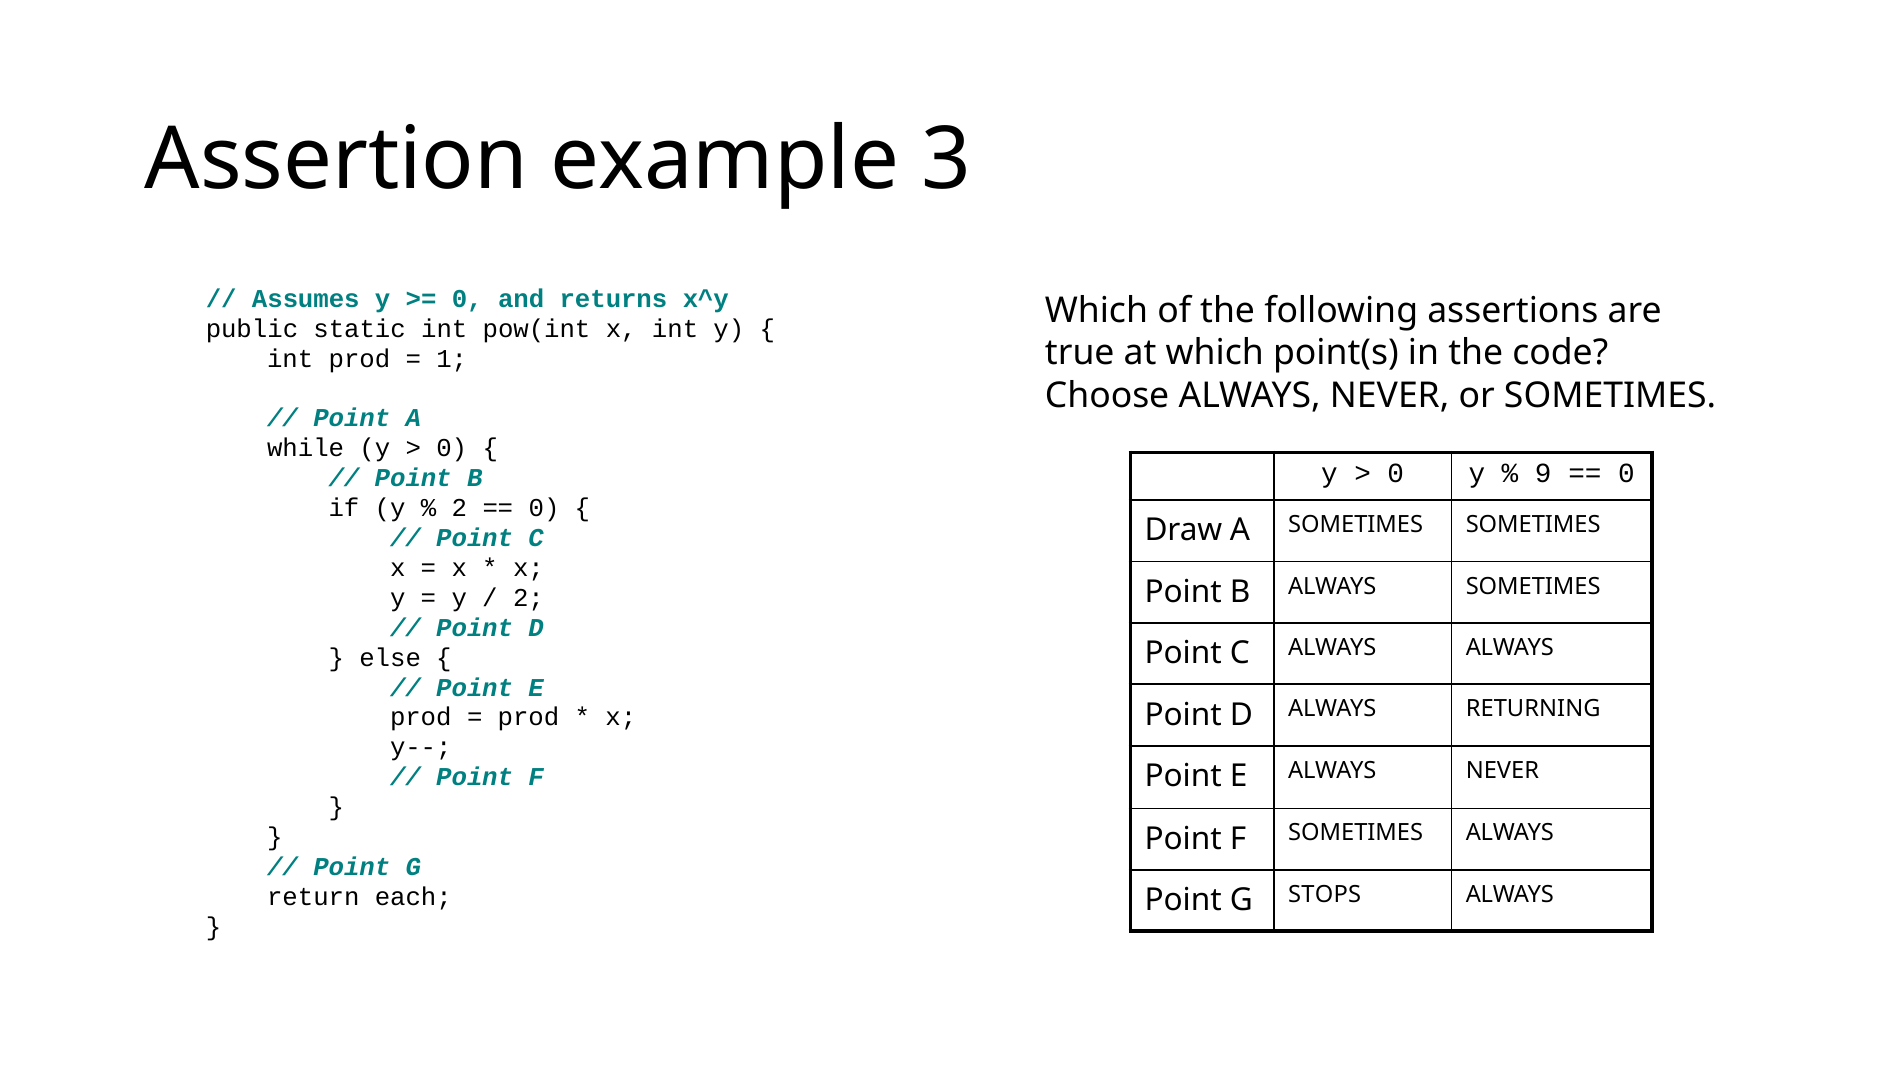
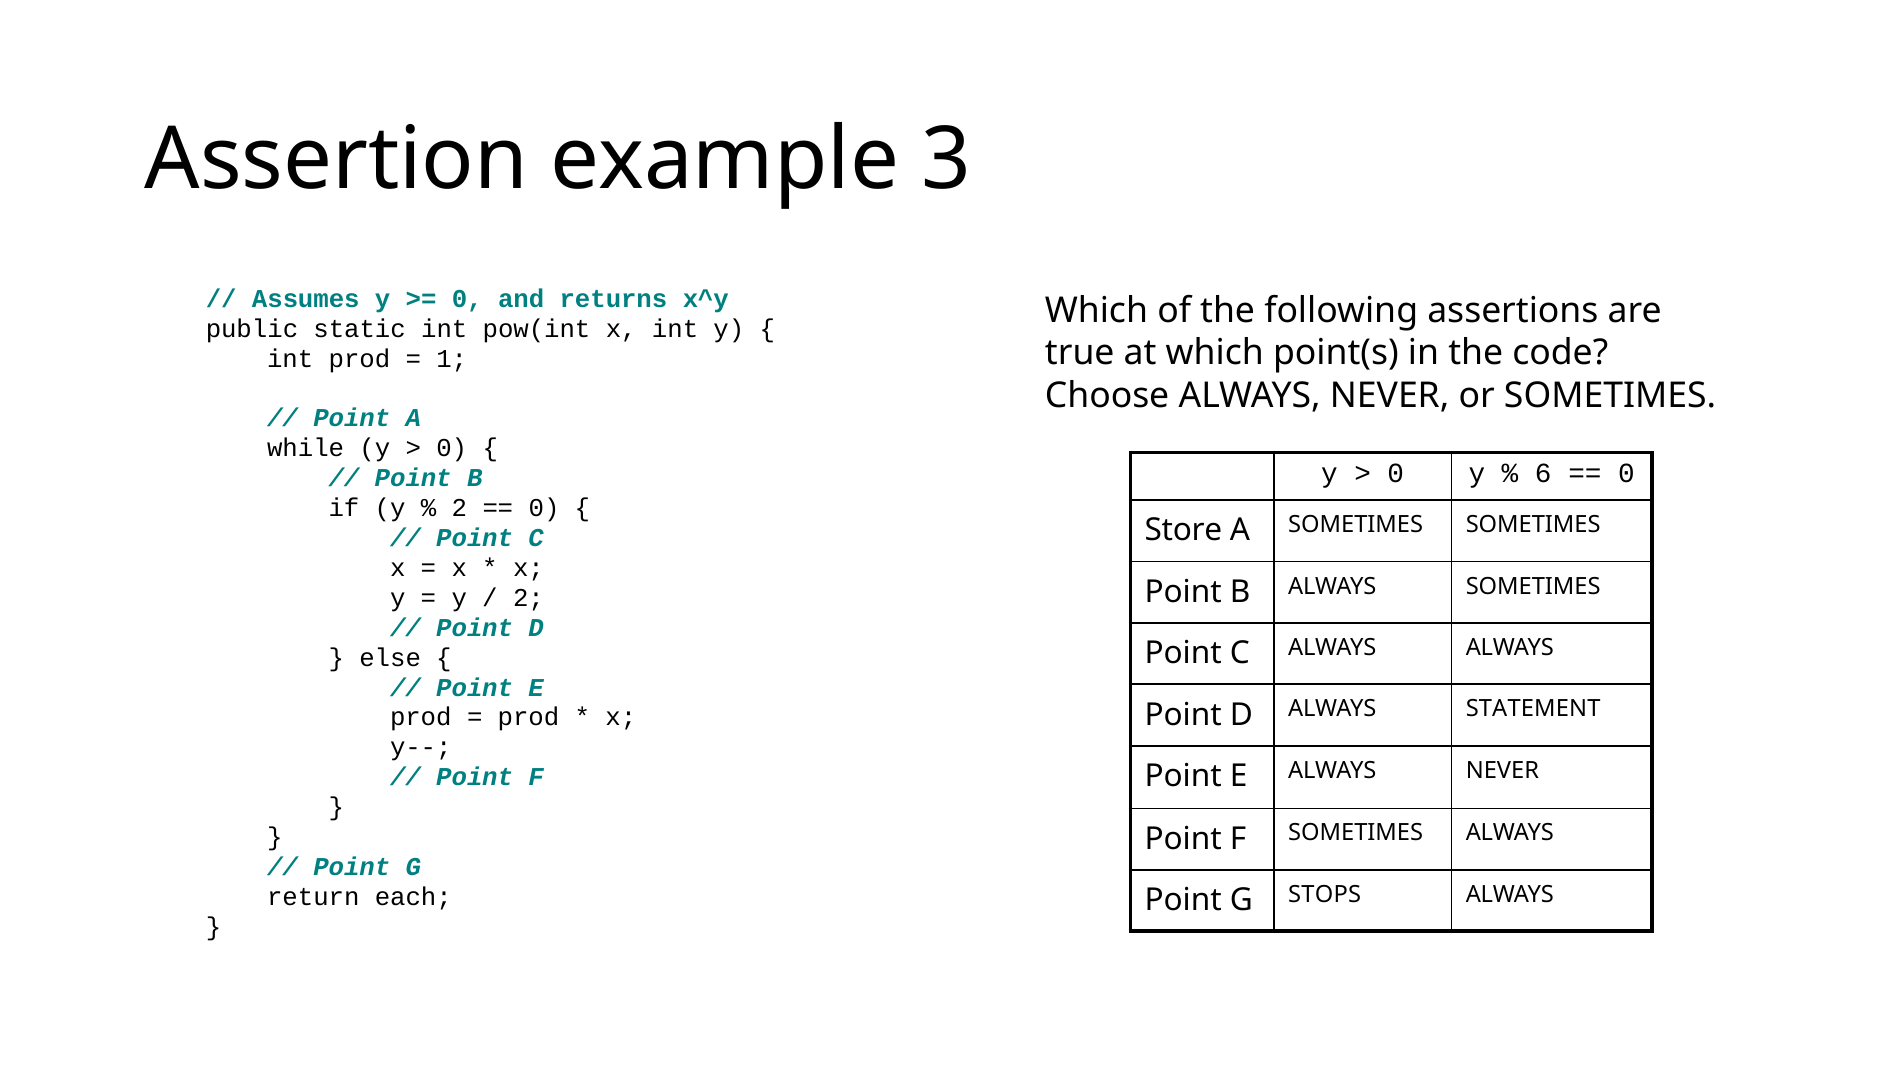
9: 9 -> 6 (1543, 474)
Draw: Draw -> Store (1183, 530)
RETURNING: RETURNING -> STATEMENT (1533, 709)
